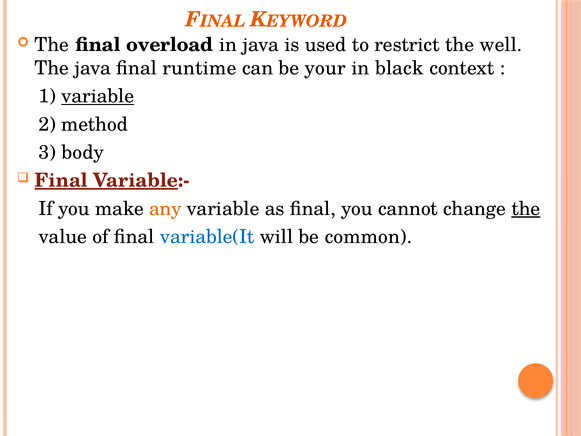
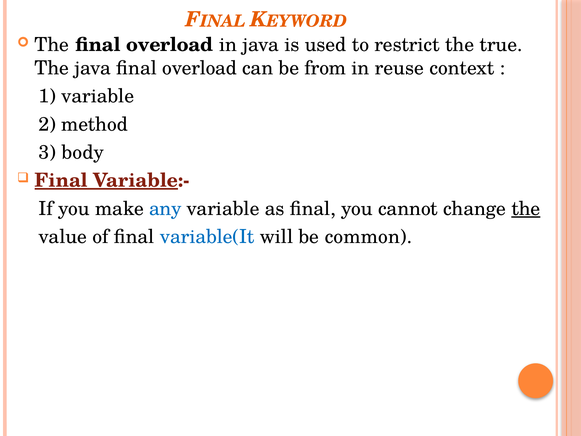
well: well -> true (501, 45)
java final runtime: runtime -> overload (200, 68)
your: your -> from (325, 68)
black: black -> reuse (399, 68)
variable underline: present -> none (98, 96)
any colour: orange -> blue (165, 209)
